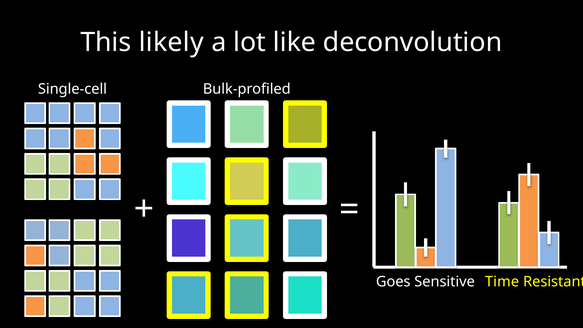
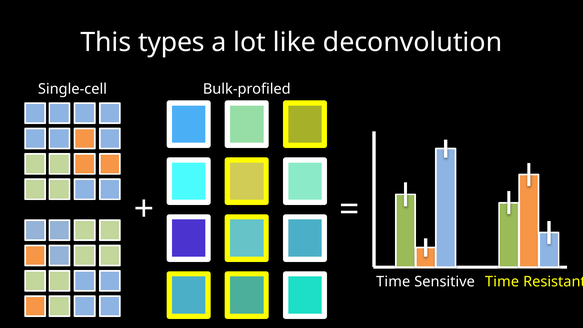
likely: likely -> types (171, 42)
Goes: Goes -> Time (393, 281)
